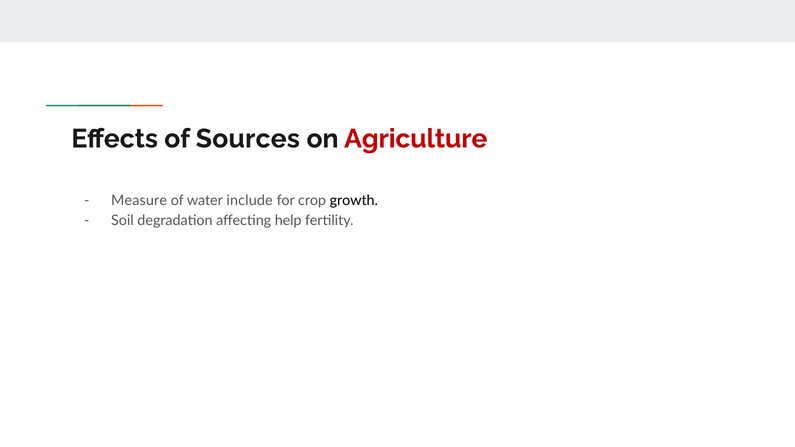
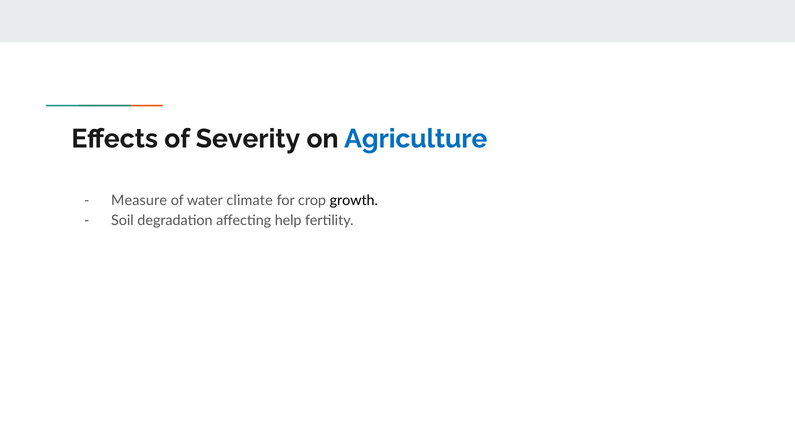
Sources: Sources -> Severity (248, 139)
Agriculture colour: red -> blue (416, 139)
include: include -> climate (250, 201)
